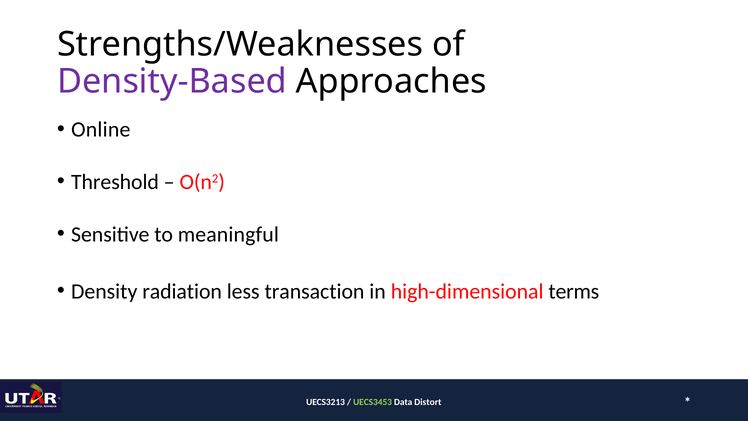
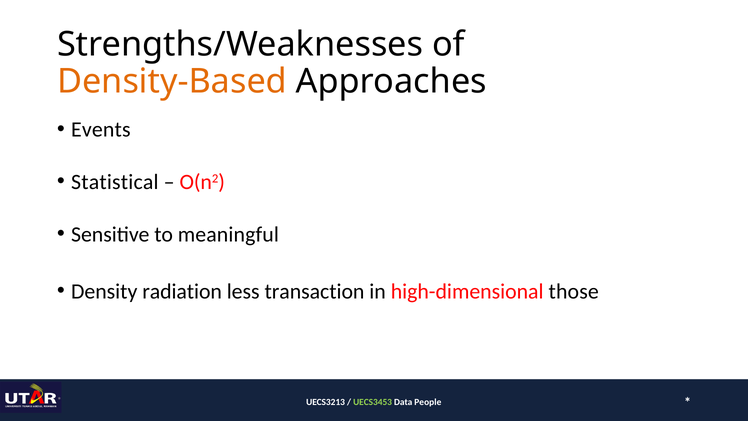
Density-Based colour: purple -> orange (172, 81)
Online: Online -> Events (101, 129)
Threshold: Threshold -> Statistical (115, 182)
terms: terms -> those (574, 291)
Distort: Distort -> People (428, 402)
